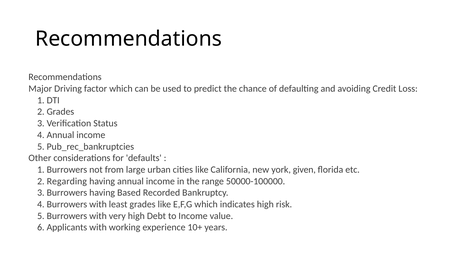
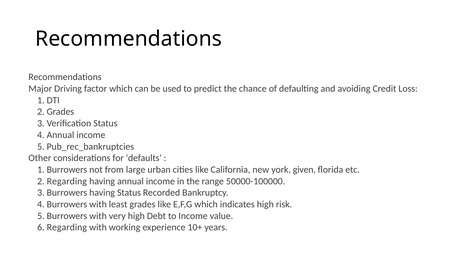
having Based: Based -> Status (129, 193)
6 Applicants: Applicants -> Regarding (67, 227)
